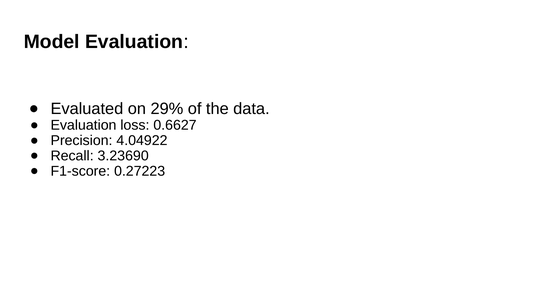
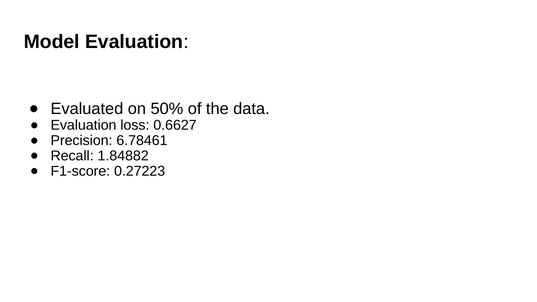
29%: 29% -> 50% (167, 109)
4.04922: 4.04922 -> 6.78461 (142, 141)
3.23690: 3.23690 -> 1.84882 (123, 156)
